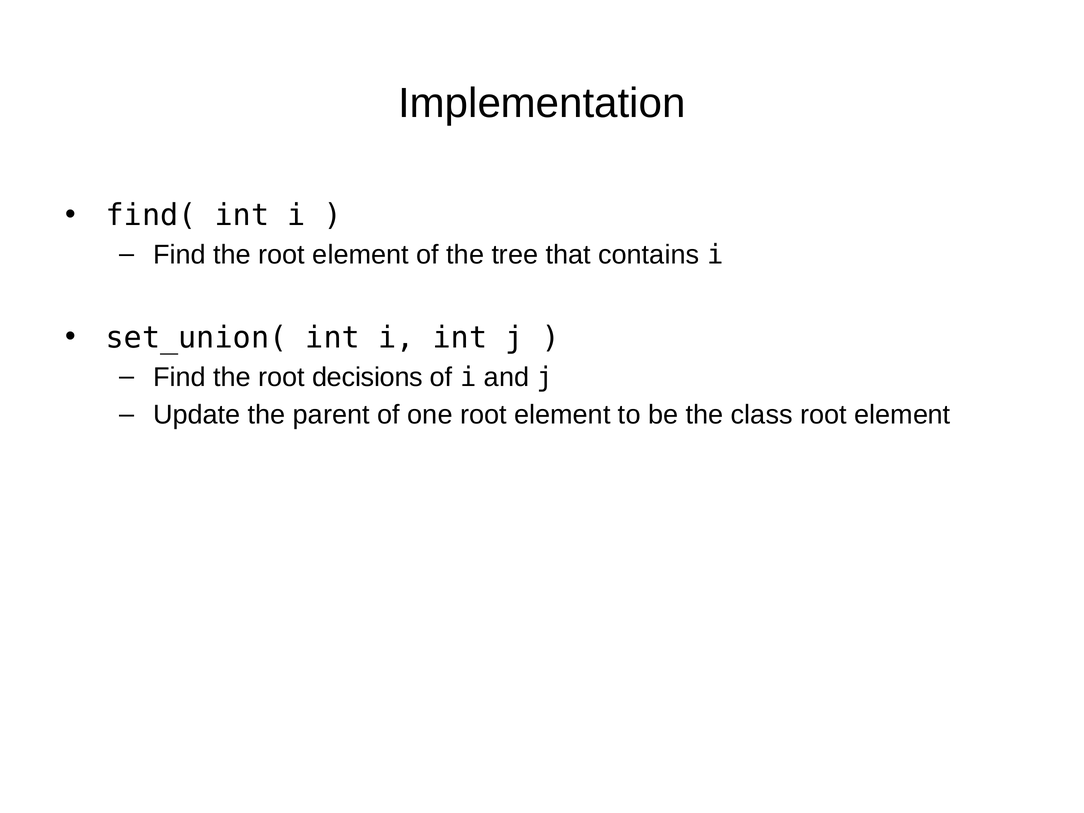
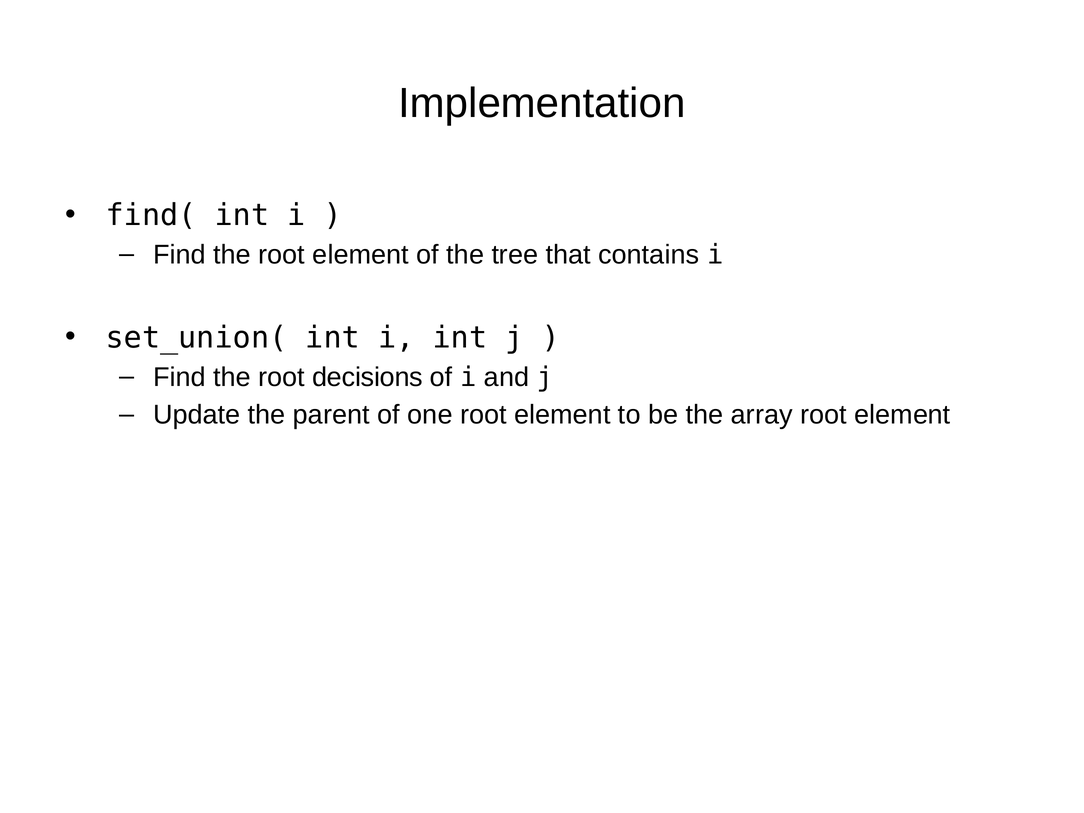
class: class -> array (762, 415)
